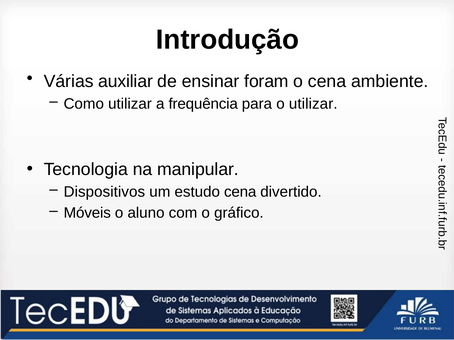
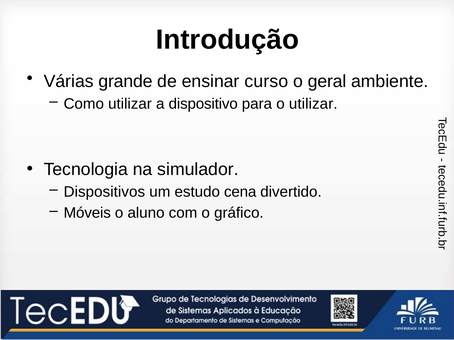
auxiliar: auxiliar -> grande (126, 81)
foram: foram -> curso (266, 81)
o cena: cena -> geral (327, 81)
frequência: frequência -> dispositivo (203, 104)
manipular: manipular -> simulador (198, 170)
